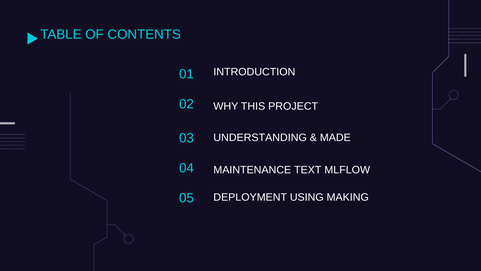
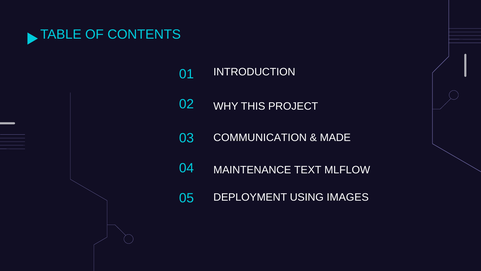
UNDERSTANDING: UNDERSTANDING -> COMMUNICATION (260, 137)
MAKING: MAKING -> IMAGES (348, 197)
